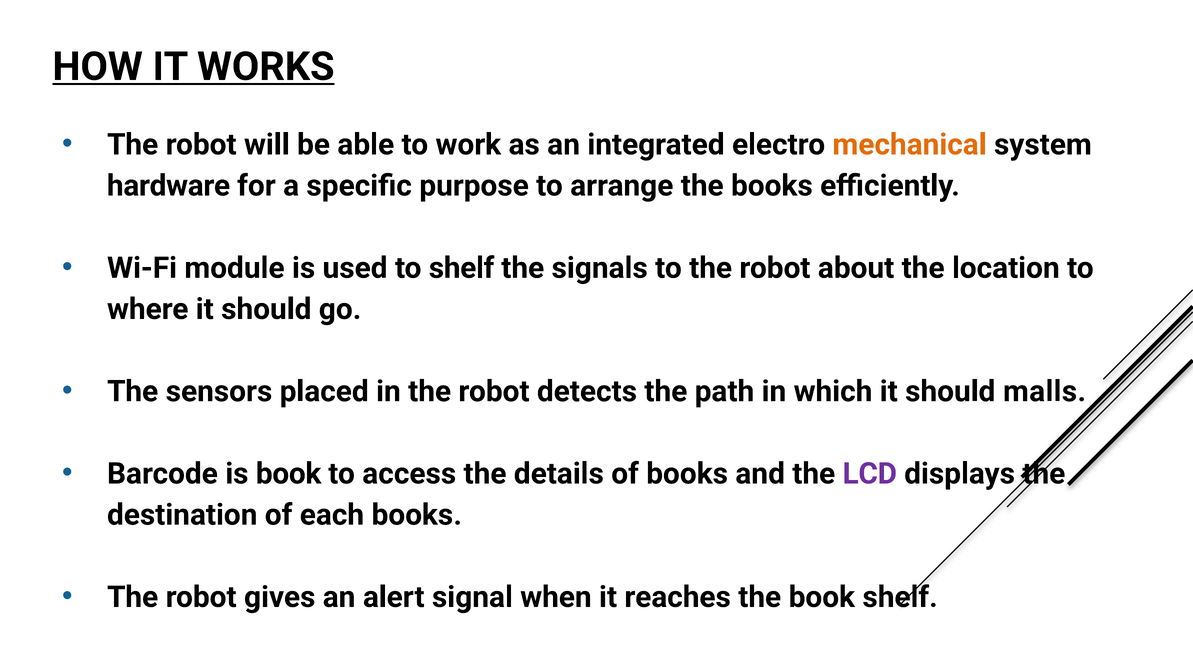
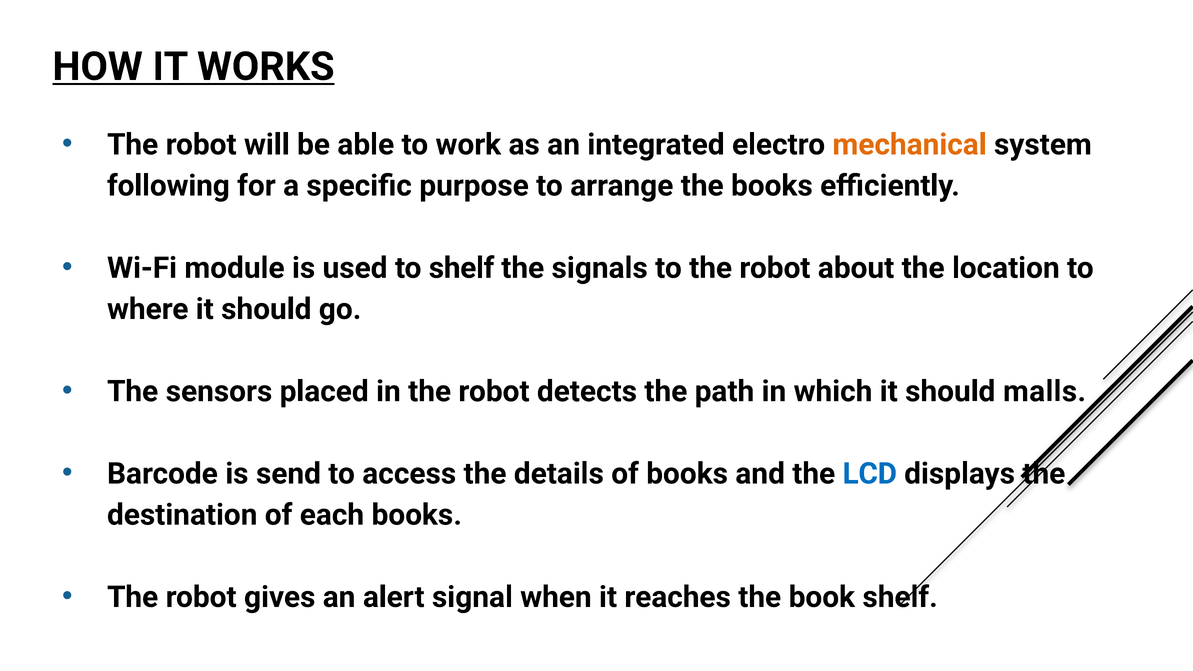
hardware: hardware -> following (168, 186)
is book: book -> send (288, 474)
LCD colour: purple -> blue (870, 474)
